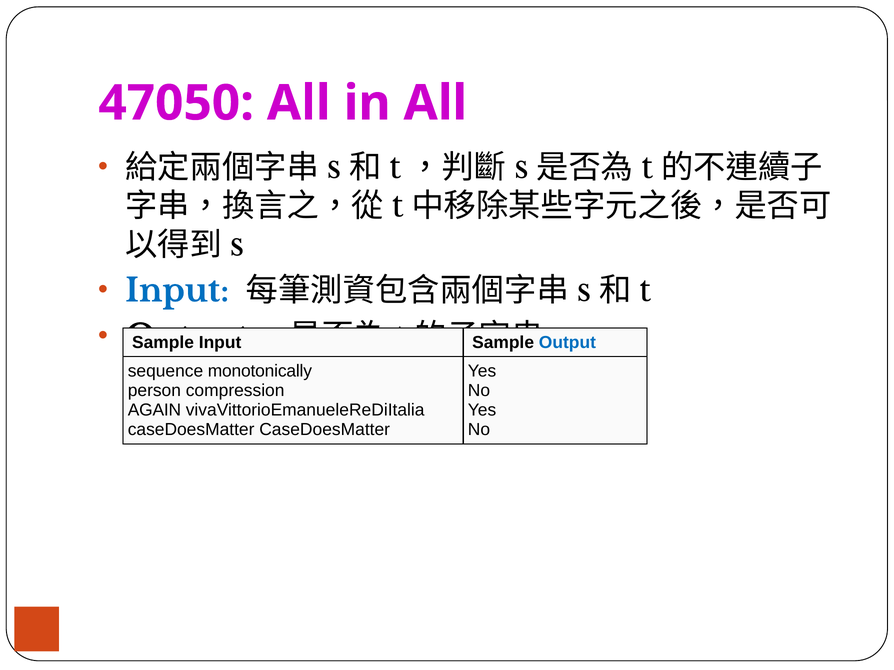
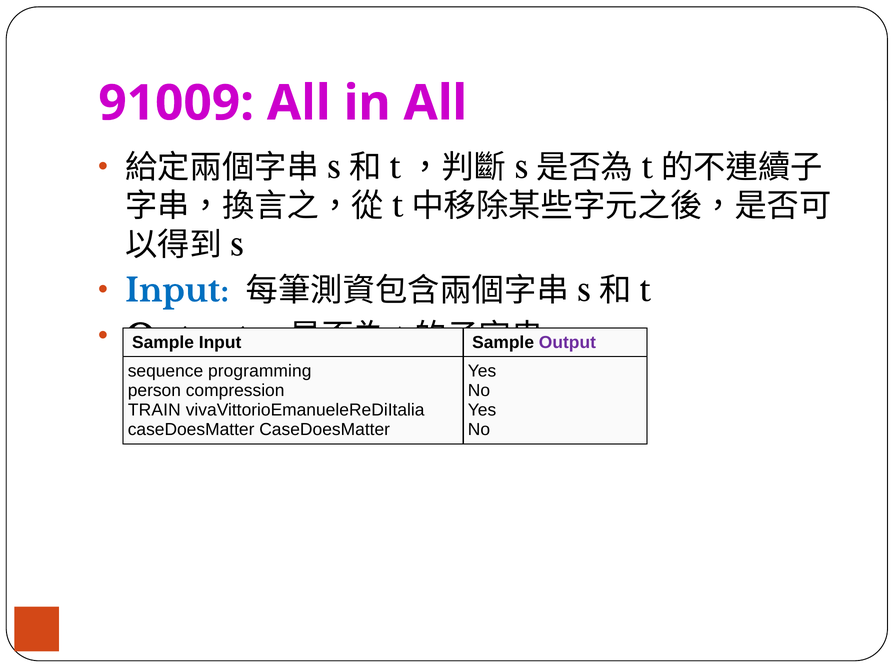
47050: 47050 -> 91009 (176, 103)
Output colour: blue -> purple (567, 343)
monotonically: monotonically -> programming (260, 371)
AGAIN: AGAIN -> TRAIN (154, 410)
